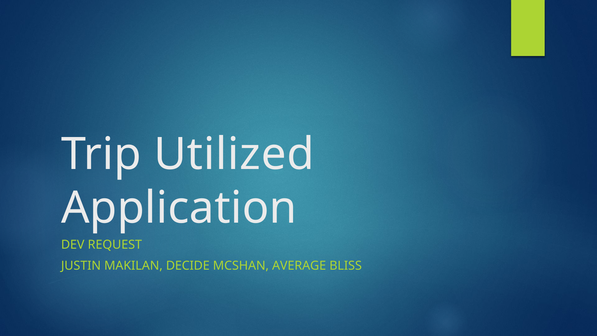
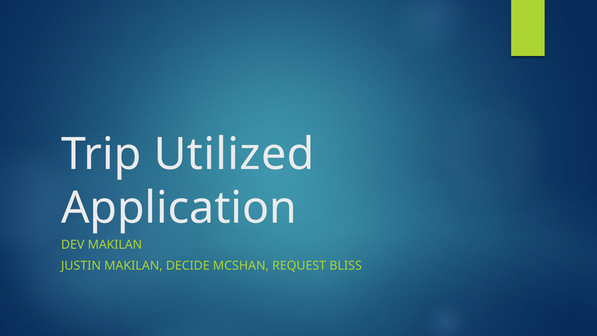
DEV REQUEST: REQUEST -> MAKILAN (115, 245)
AVERAGE: AVERAGE -> REQUEST (299, 266)
